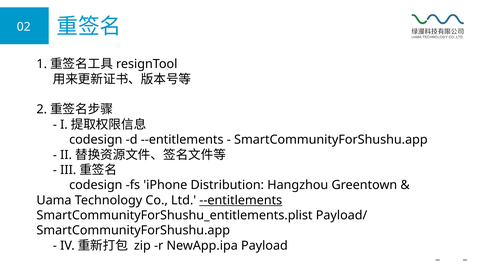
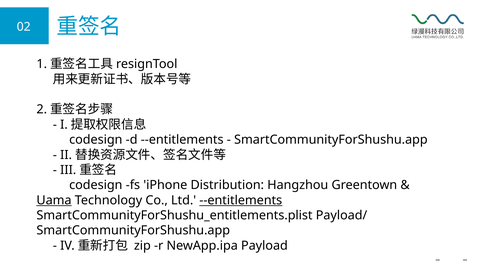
Uama underline: none -> present (54, 200)
